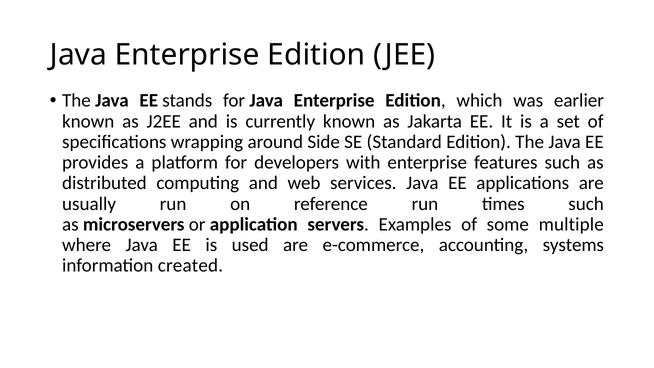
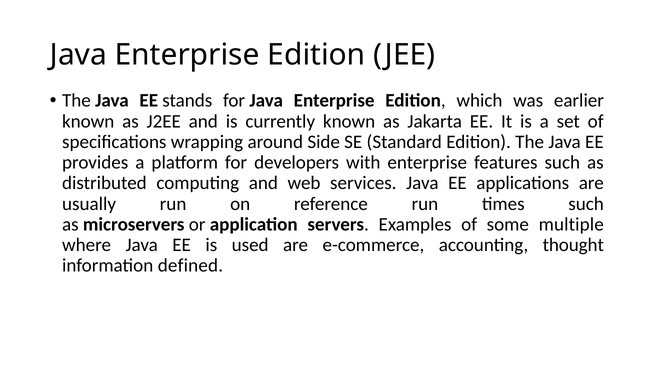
systems: systems -> thought (573, 245)
created: created -> defined (190, 265)
